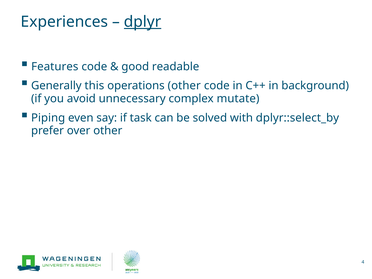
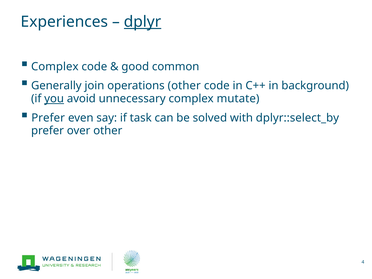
Features: Features -> Complex (55, 67)
readable: readable -> common (176, 67)
this: this -> join (94, 86)
you underline: none -> present (54, 99)
Piping: Piping -> Prefer (48, 118)
